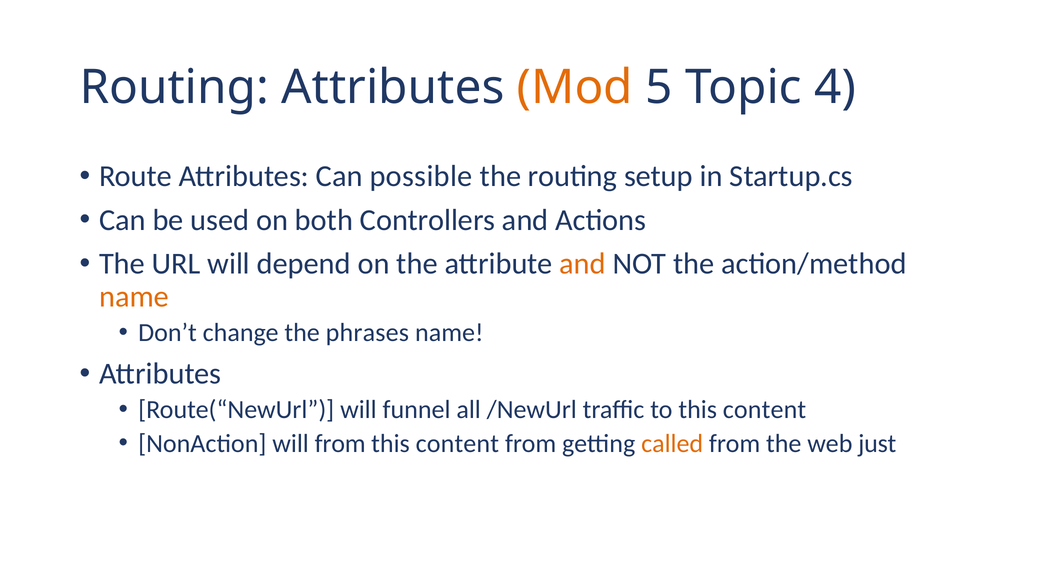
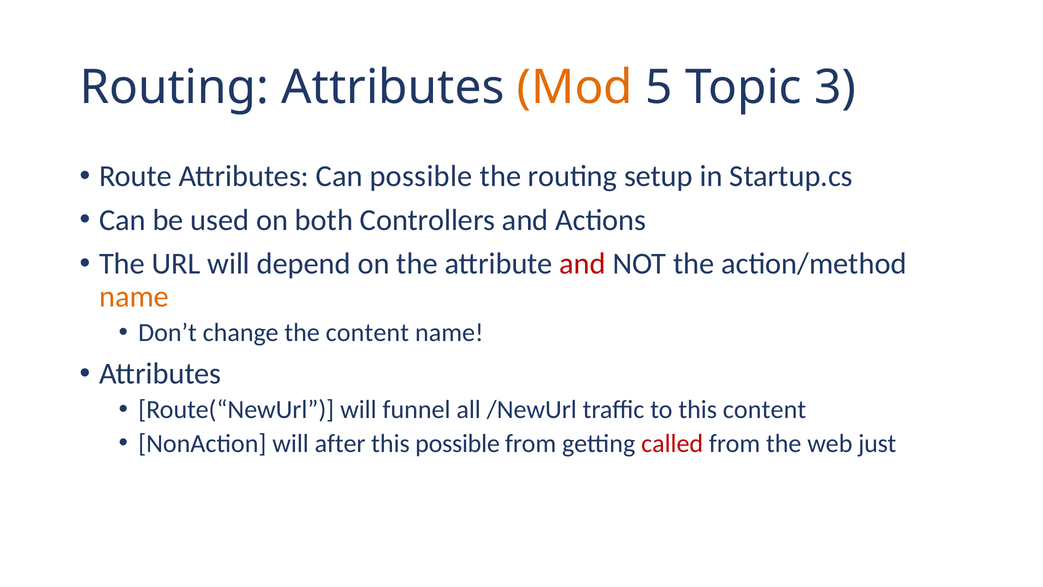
4: 4 -> 3 (835, 88)
and colour: orange -> red (582, 264)
the phrases: phrases -> content (367, 332)
will from: from -> after (340, 443)
content: content -> possible (458, 443)
called colour: orange -> red (672, 443)
